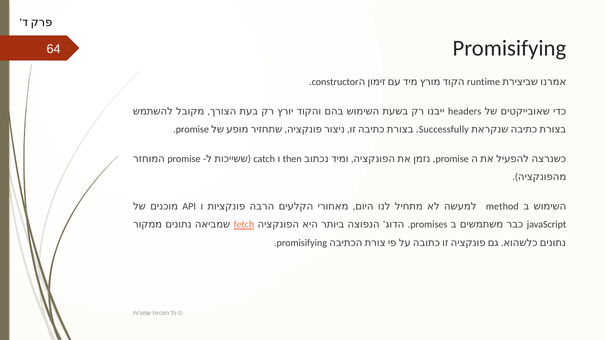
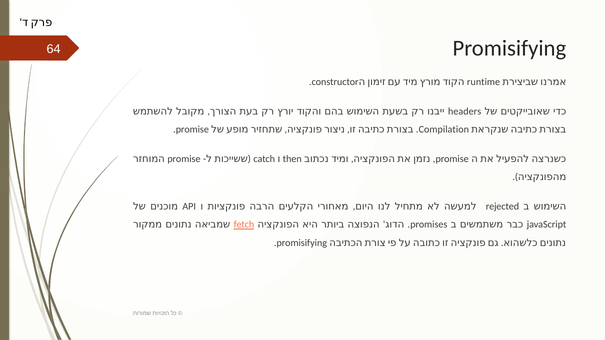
Successfully: Successfully -> Compilation (444, 129)
method: method -> rejected (502, 207)
